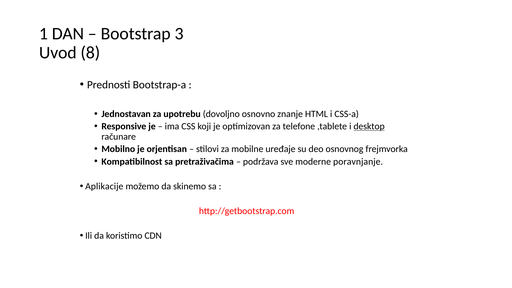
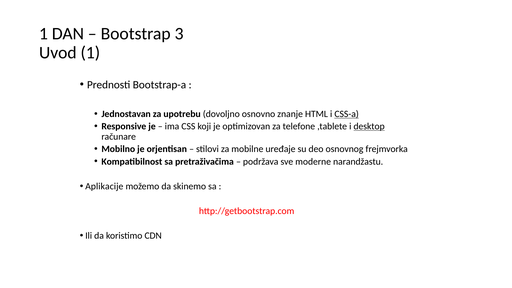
Uvod 8: 8 -> 1 (90, 53)
CSS-a underline: none -> present (347, 114)
poravnjanje: poravnjanje -> narandžastu (358, 162)
